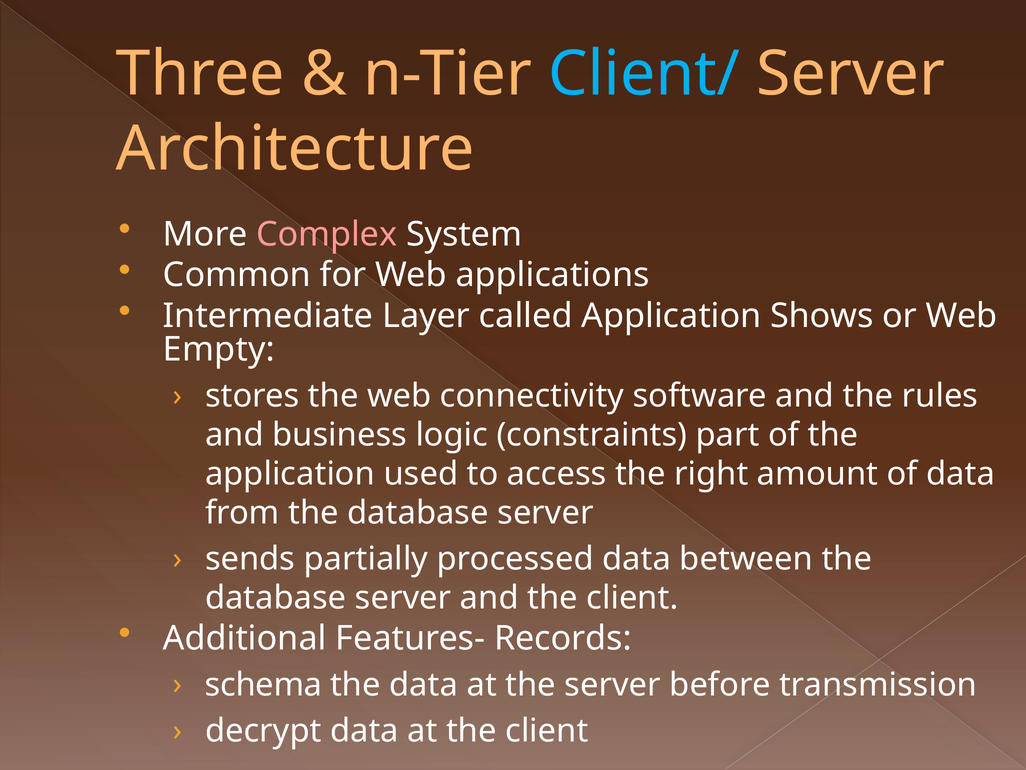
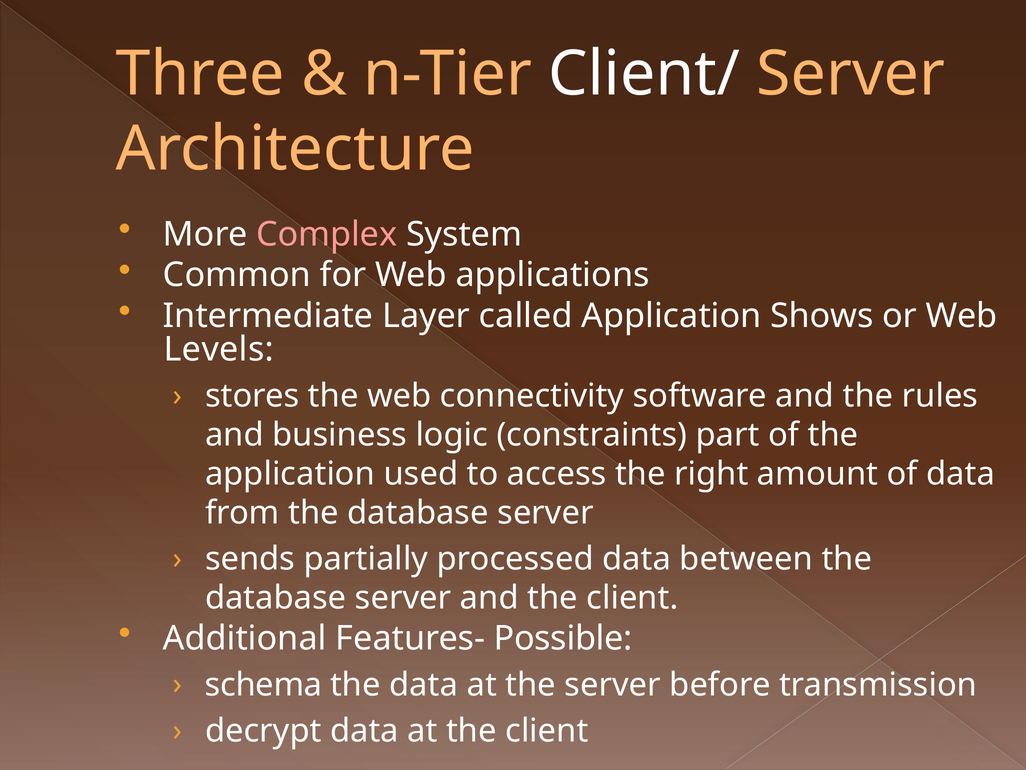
Client/ colour: light blue -> white (644, 74)
Empty: Empty -> Levels (219, 349)
Records: Records -> Possible (563, 638)
